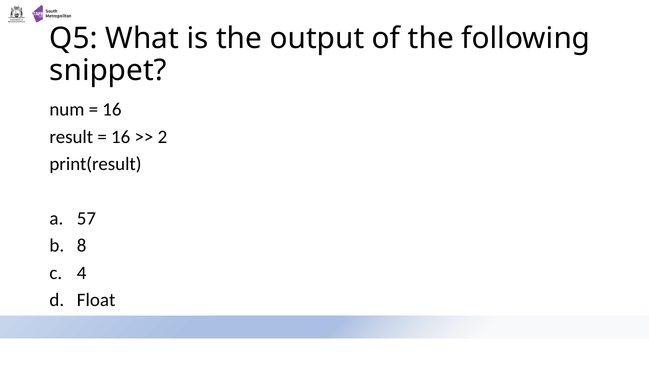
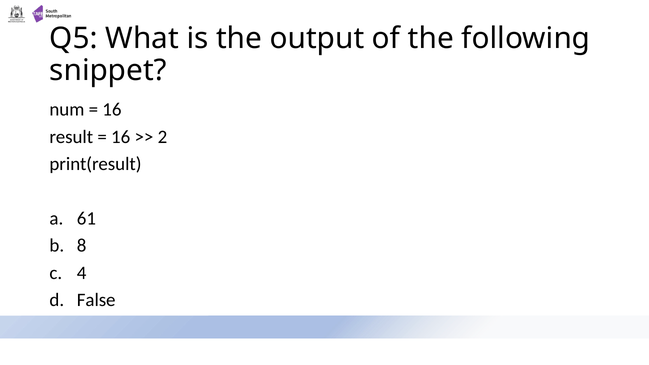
57: 57 -> 61 (86, 219)
Float: Float -> False (96, 300)
